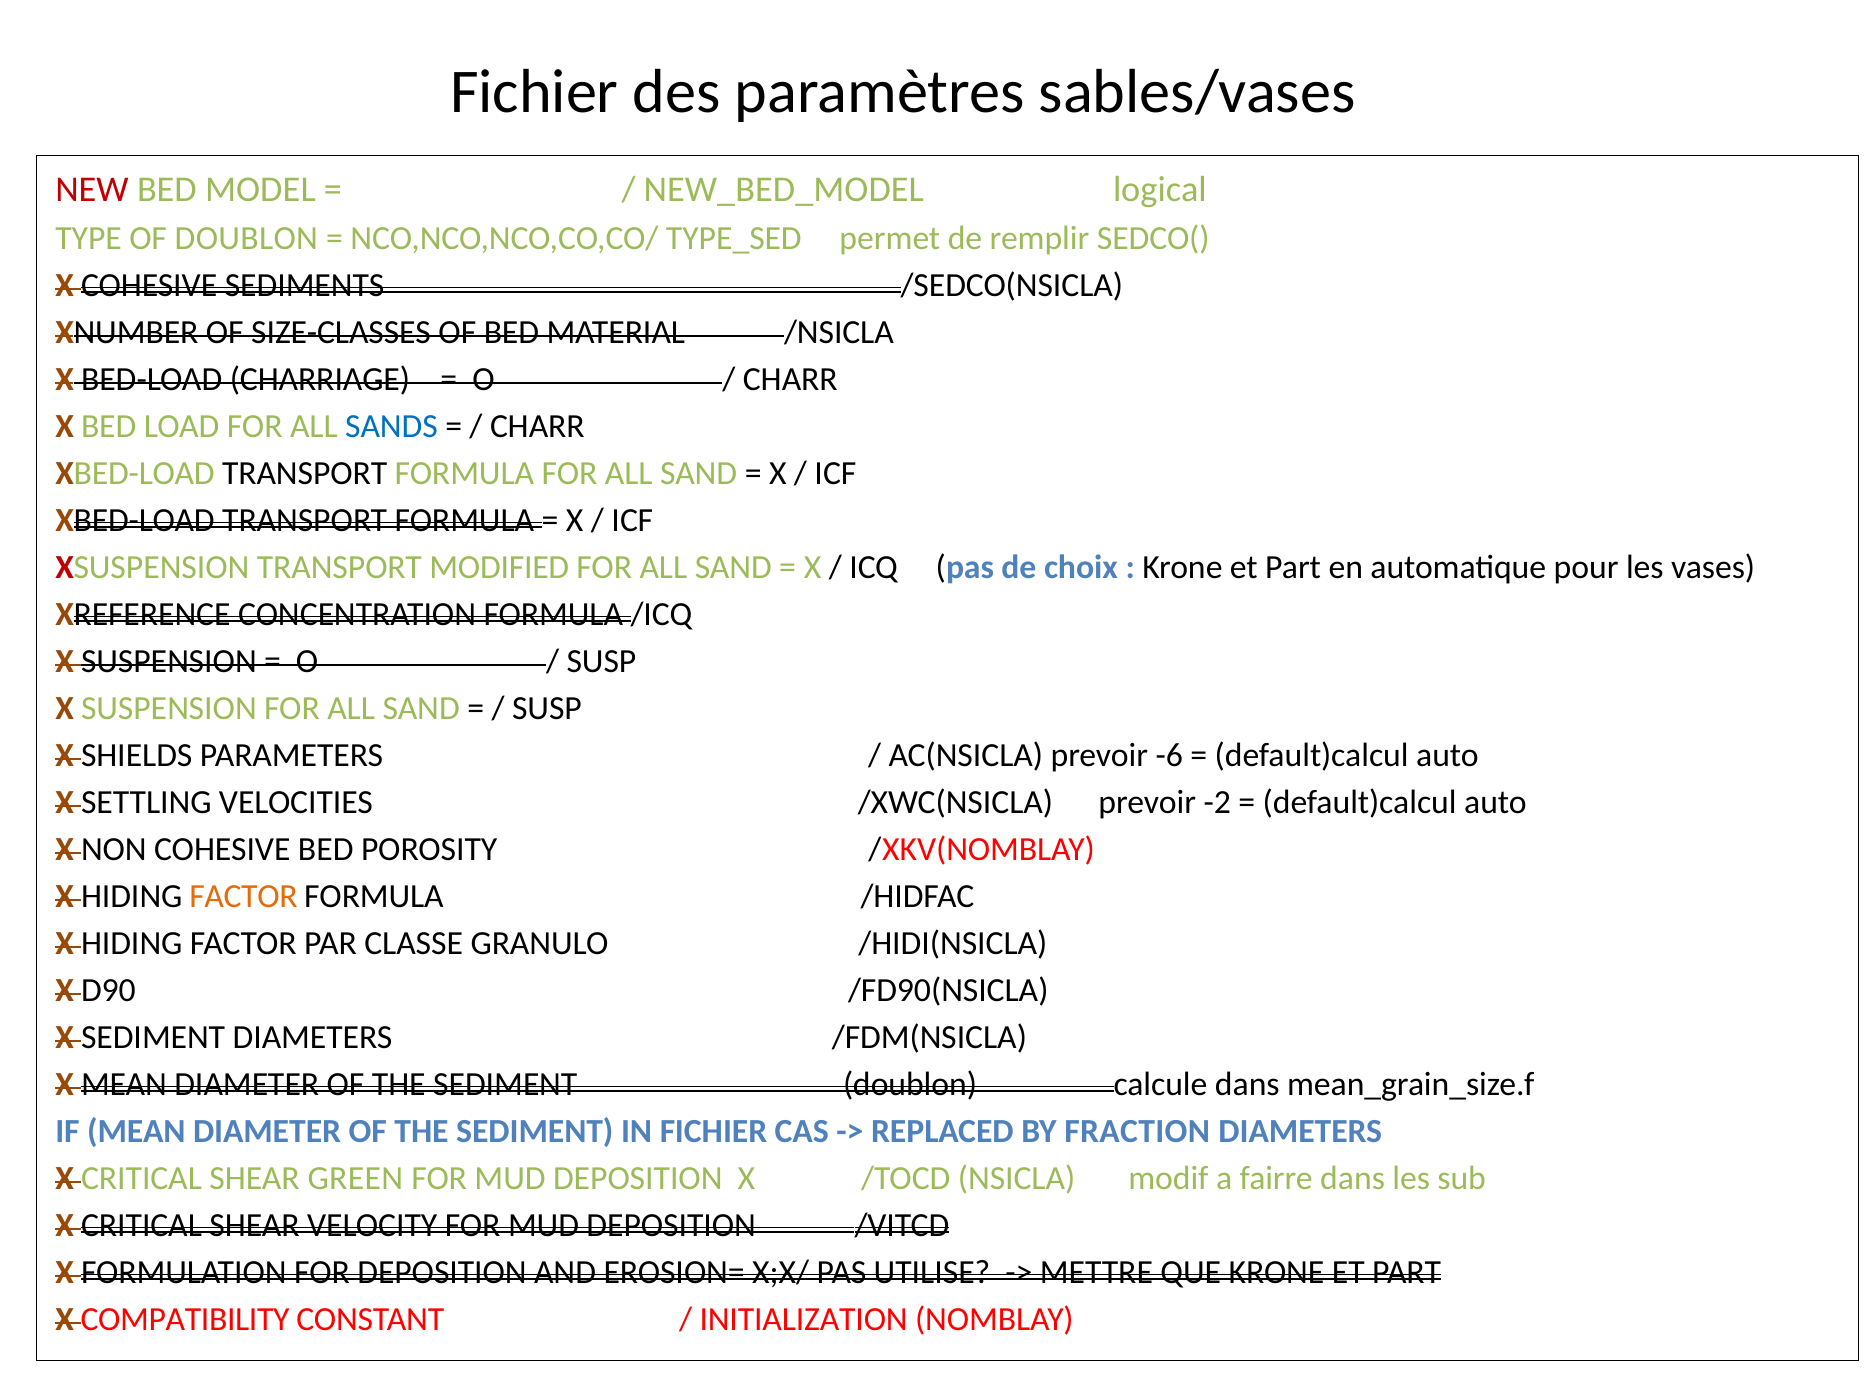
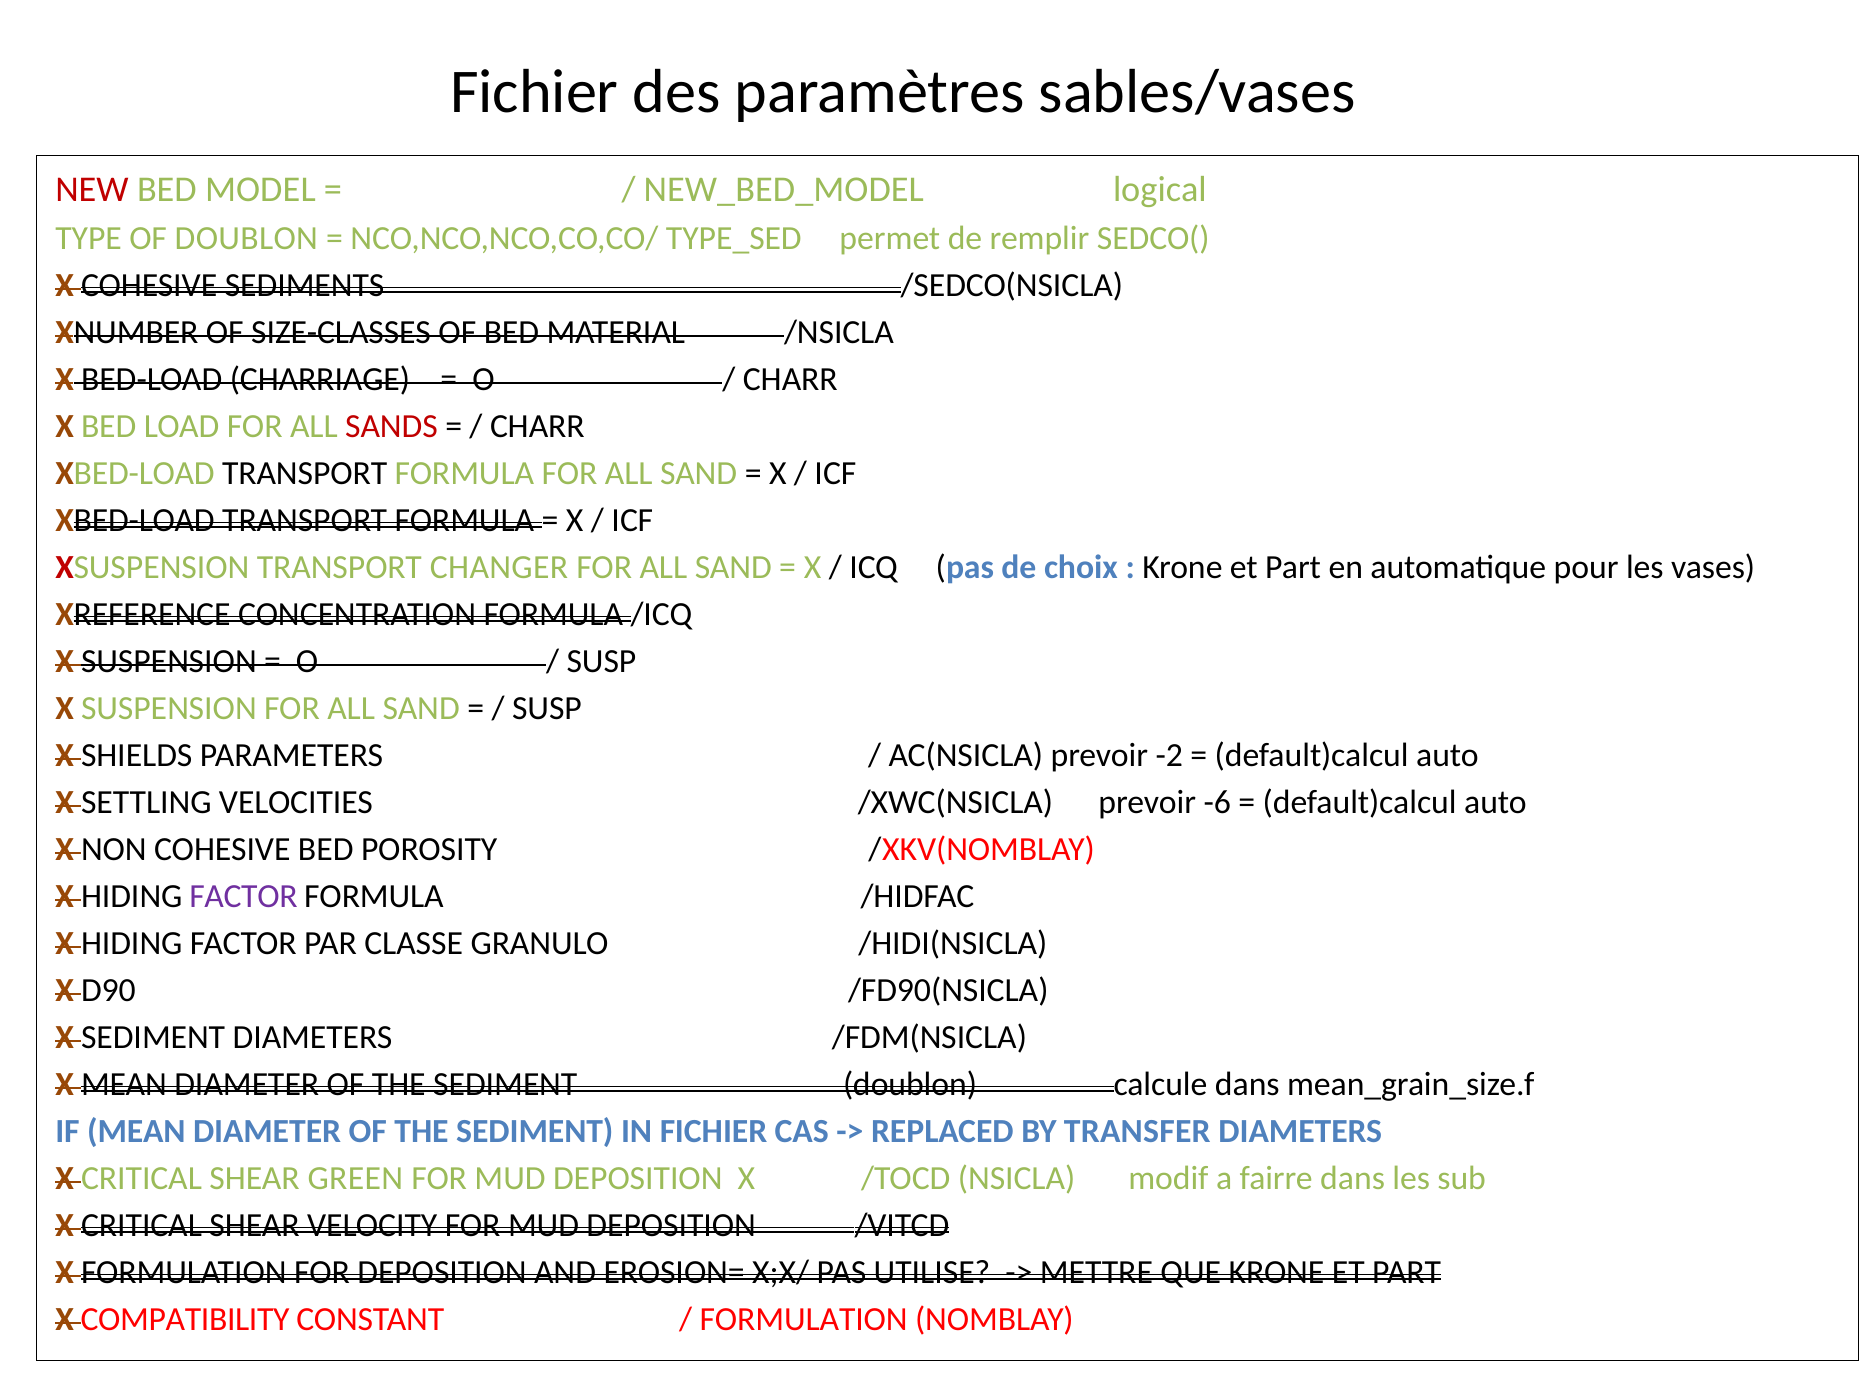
SANDS colour: blue -> red (391, 426)
MODIFIED: MODIFIED -> CHANGER (499, 567)
-6: -6 -> -2 (1169, 755)
-2: -2 -> -6 (1217, 802)
FACTOR colour: orange -> purple (243, 896)
FRACTION: FRACTION -> TRANSFER (1137, 1132)
INITIALIZATION: INITIALIZATION -> FORMULATION (804, 1320)
